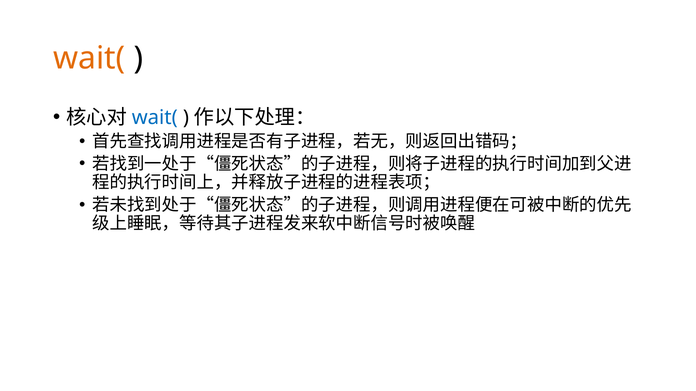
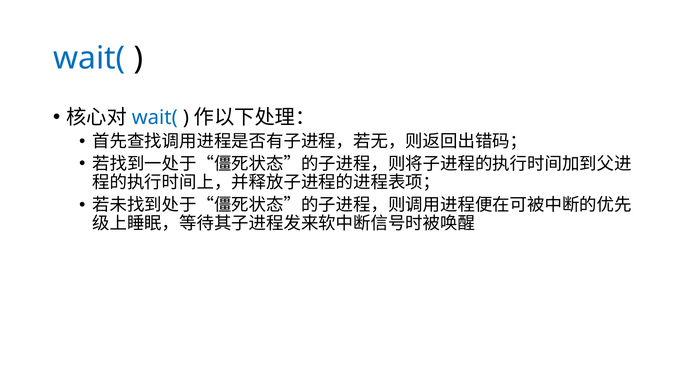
wait( colour: orange -> blue (89, 58)
